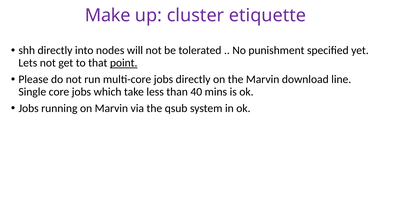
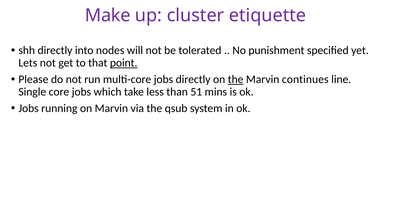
the underline: none -> present (236, 79)
download: download -> continues (305, 79)
40: 40 -> 51 (196, 92)
